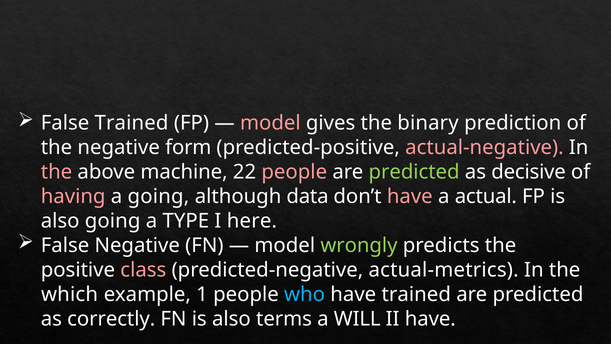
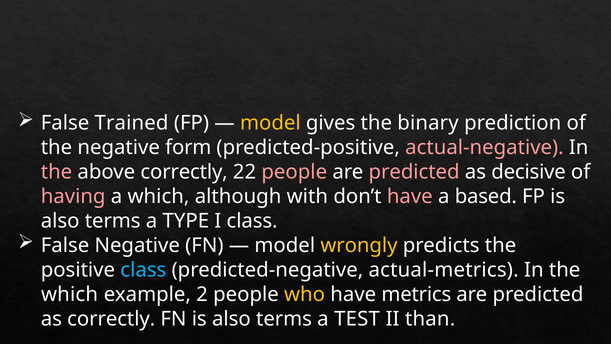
model colour: pink -> yellow (270, 123)
above machine: machine -> correctly (184, 172)
predicted colour: light green -> pink (414, 172)
a going: going -> which (158, 196)
data: data -> with (307, 196)
actual: actual -> based (486, 196)
going: going -> terms (113, 221)
I here: here -> class (252, 221)
wrongly colour: light green -> yellow (359, 245)
class colour: pink -> light blue (143, 270)
1: 1 -> 2 (202, 294)
who colour: light blue -> yellow (305, 294)
have trained: trained -> metrics (416, 294)
WILL: WILL -> TEST (357, 319)
II have: have -> than (430, 319)
